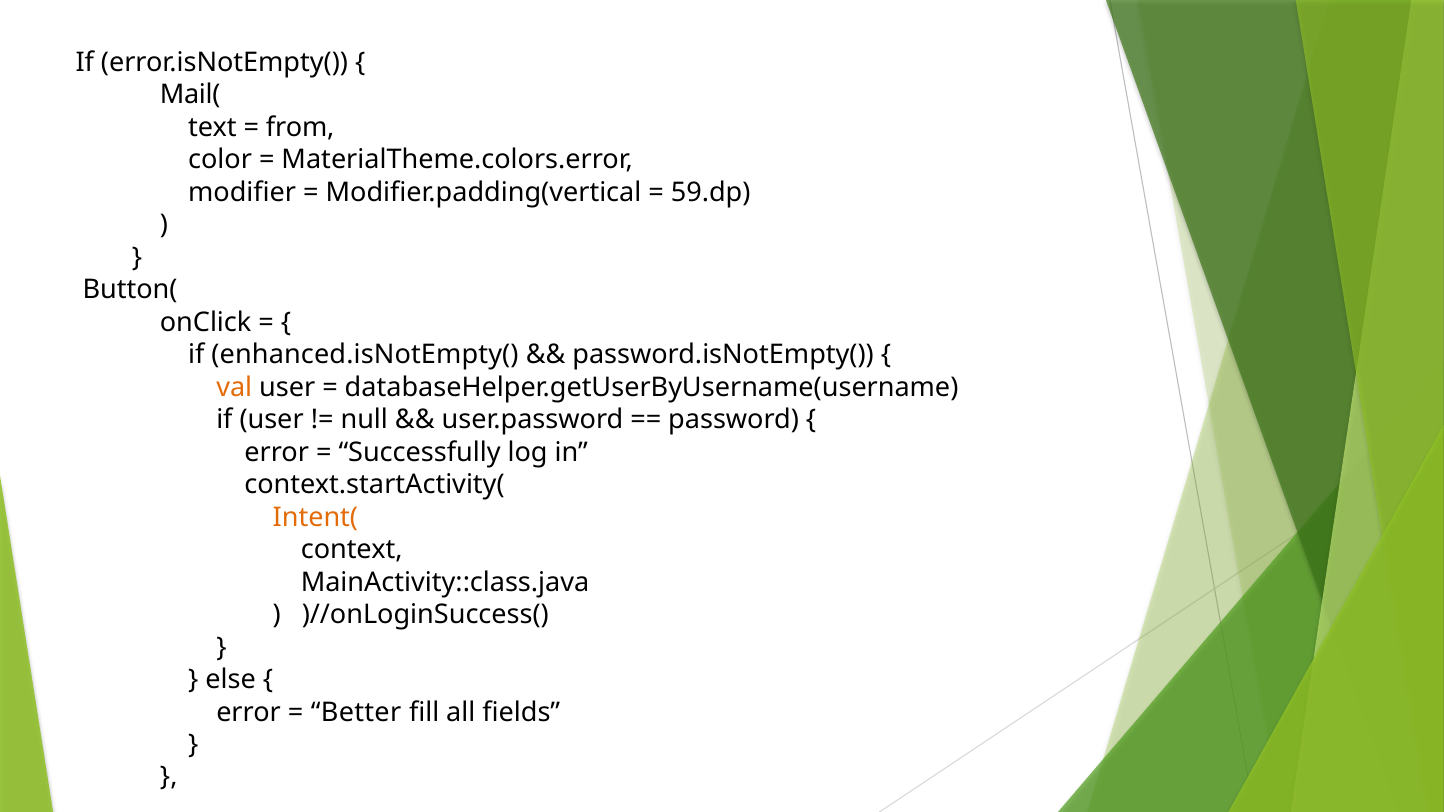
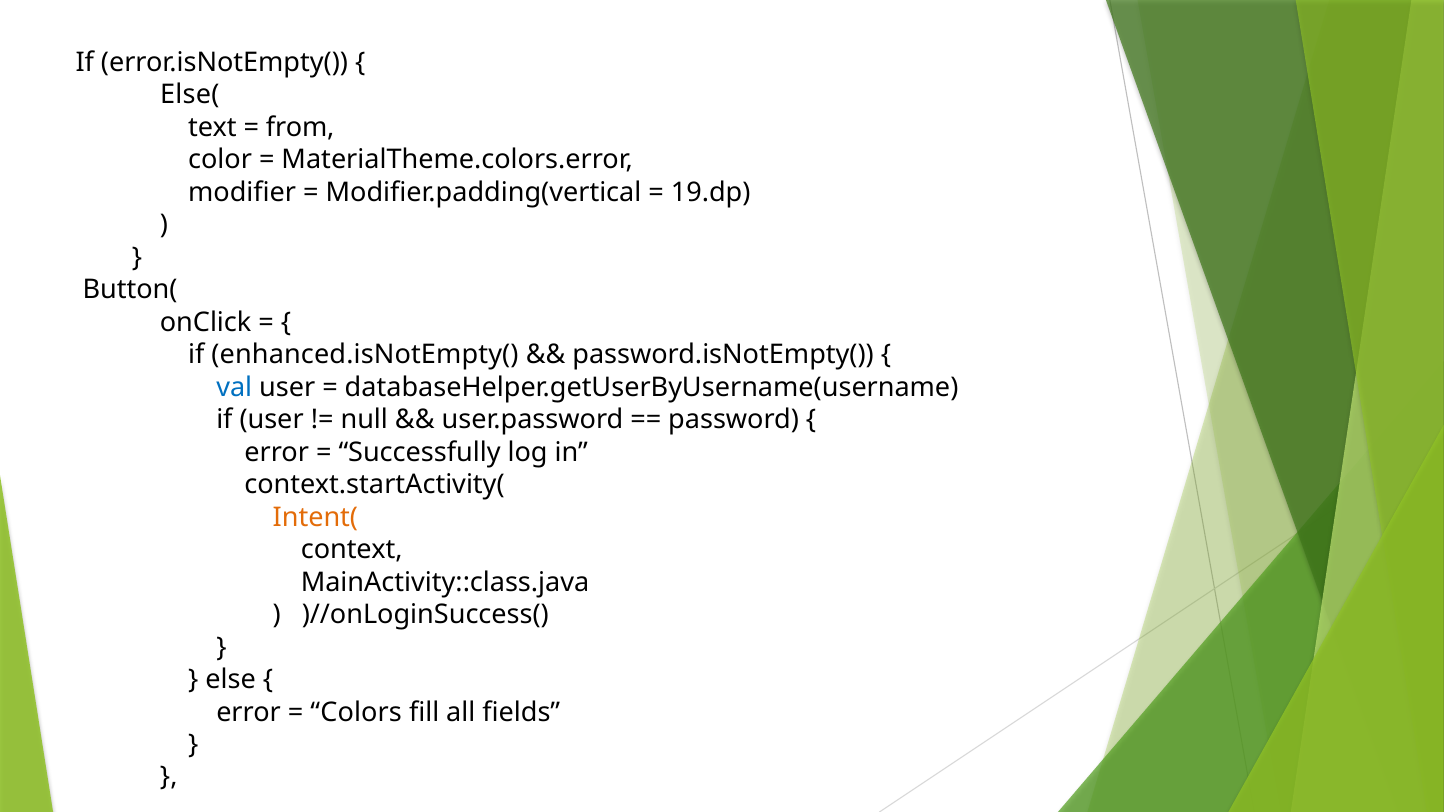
Mail(: Mail( -> Else( (190, 95)
59.dp: 59.dp -> 19.dp (711, 192)
val colour: orange -> blue (234, 387)
Better: Better -> Colors (356, 712)
